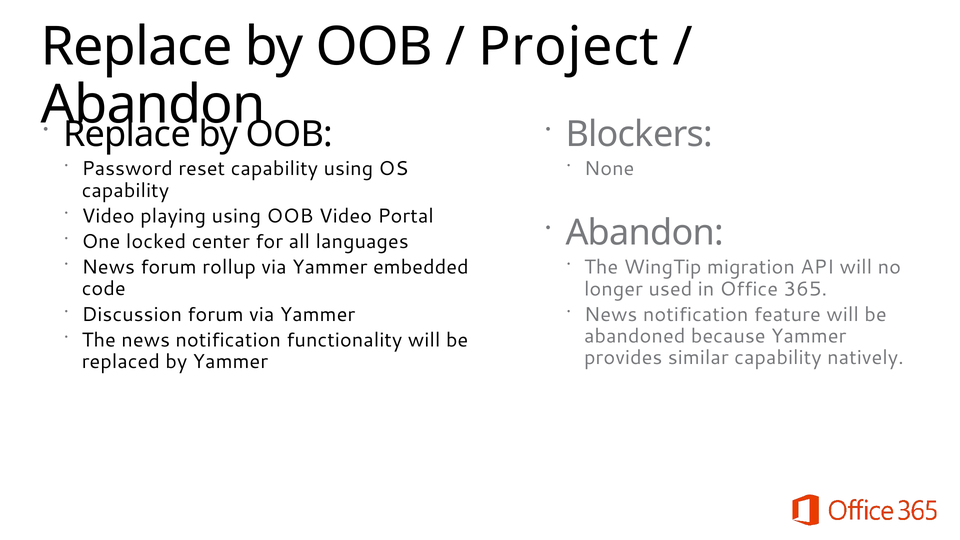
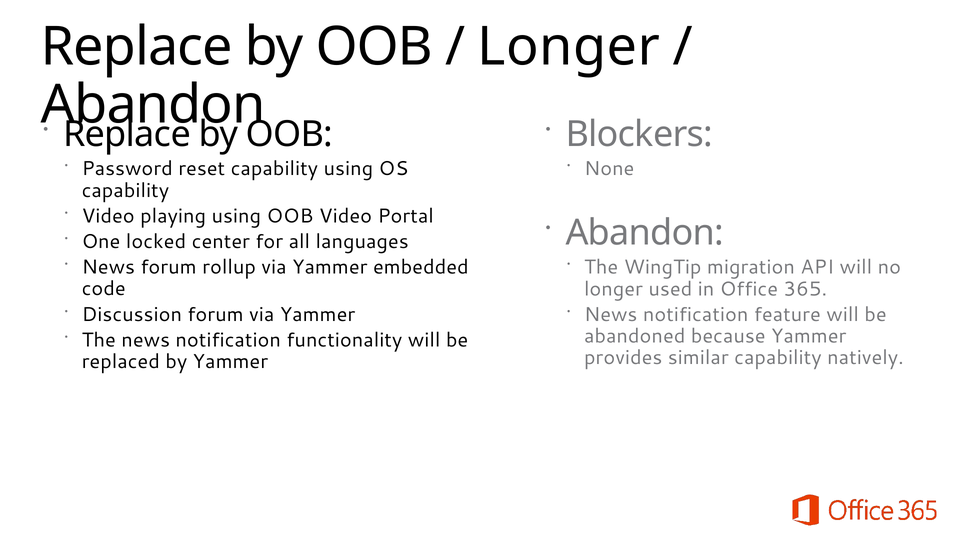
Project: Project -> Longer (569, 47)
